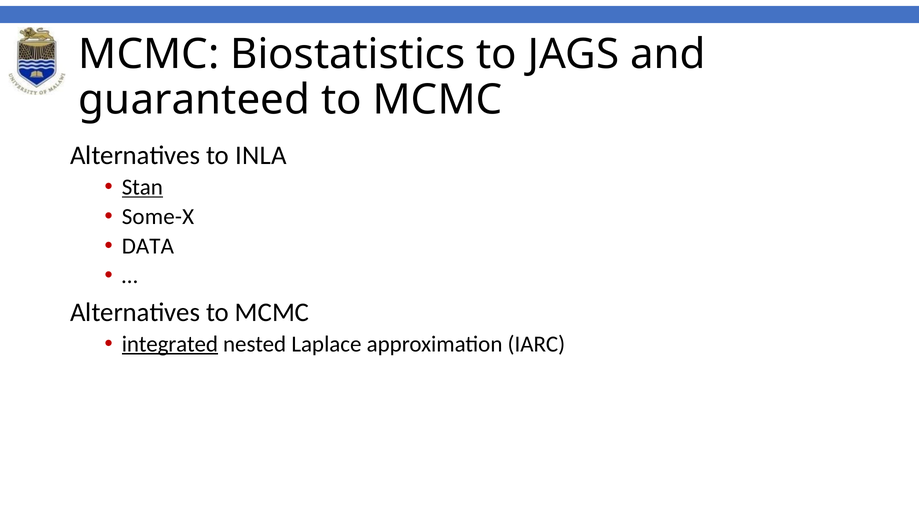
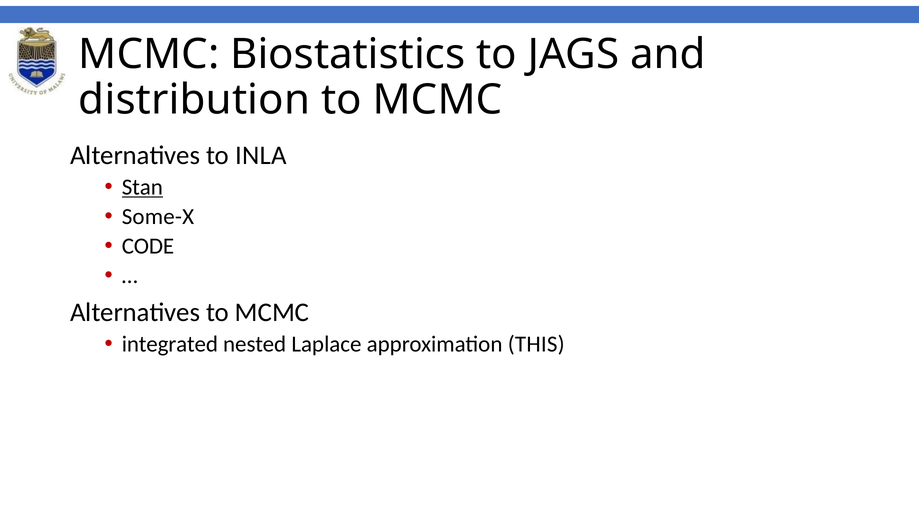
guaranteed: guaranteed -> distribution (194, 100)
DATA: DATA -> CODE (148, 246)
integrated underline: present -> none (170, 344)
IARC: IARC -> THIS (536, 344)
